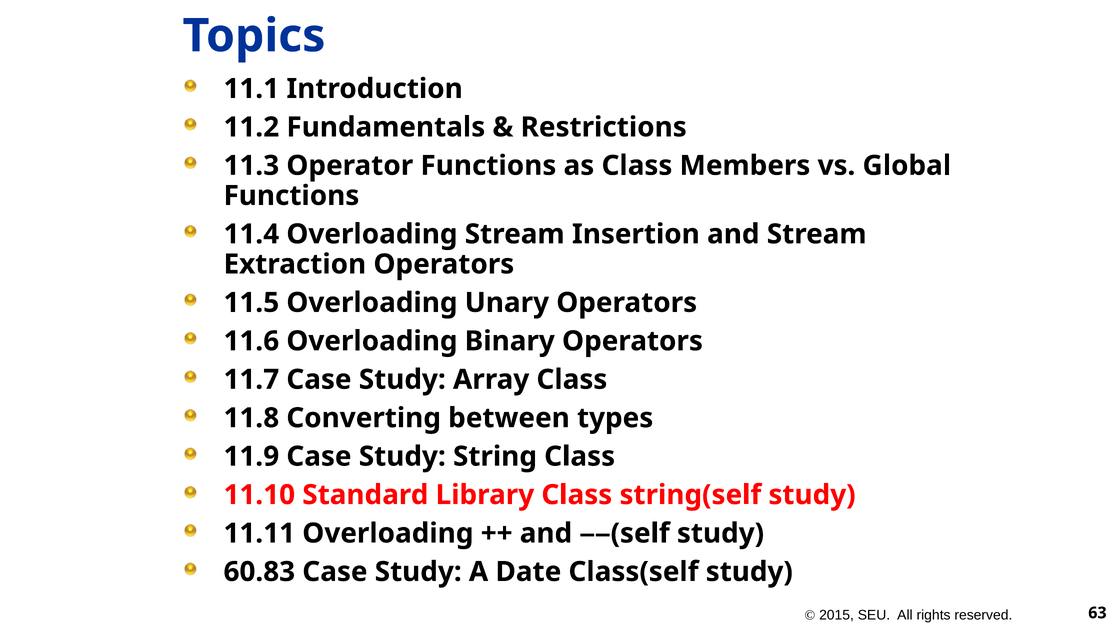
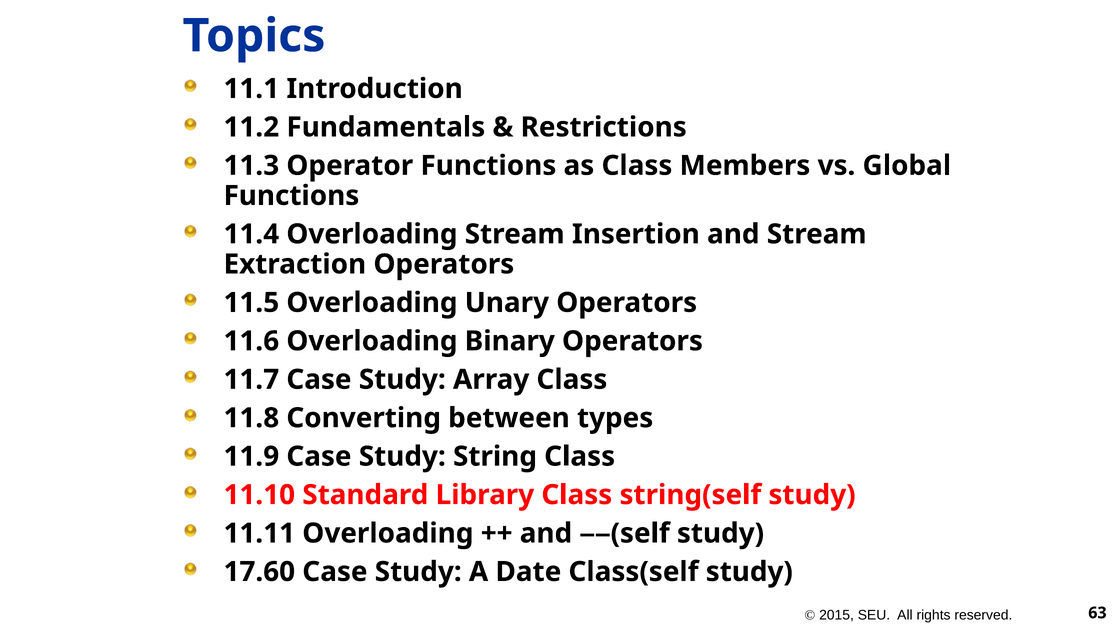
60.83: 60.83 -> 17.60 (259, 572)
